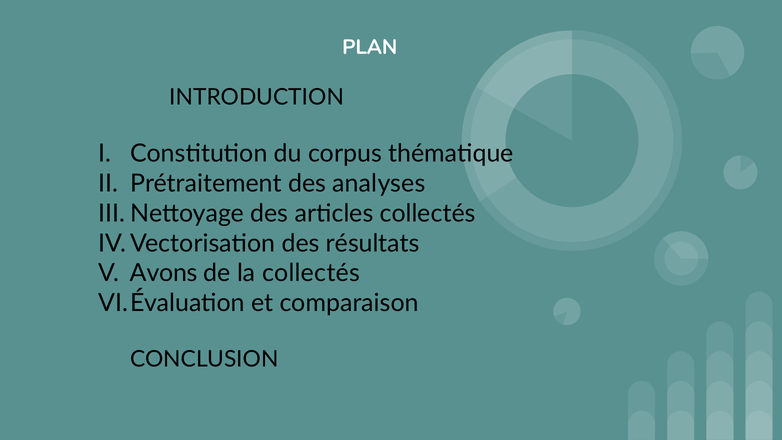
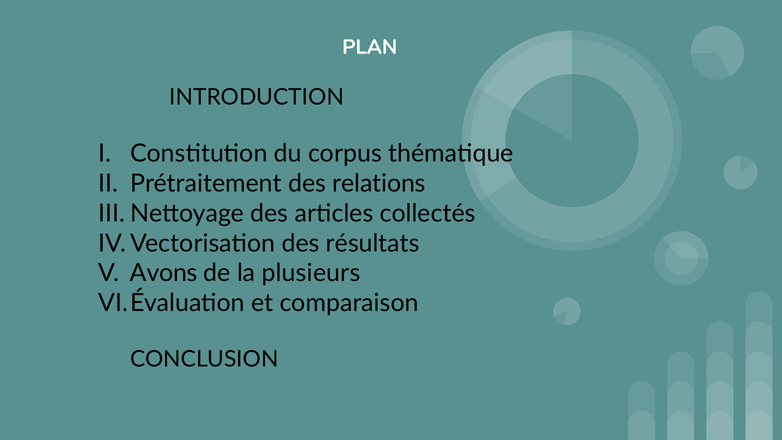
analyses: analyses -> relations (379, 183)
la collectés: collectés -> plusieurs (311, 273)
